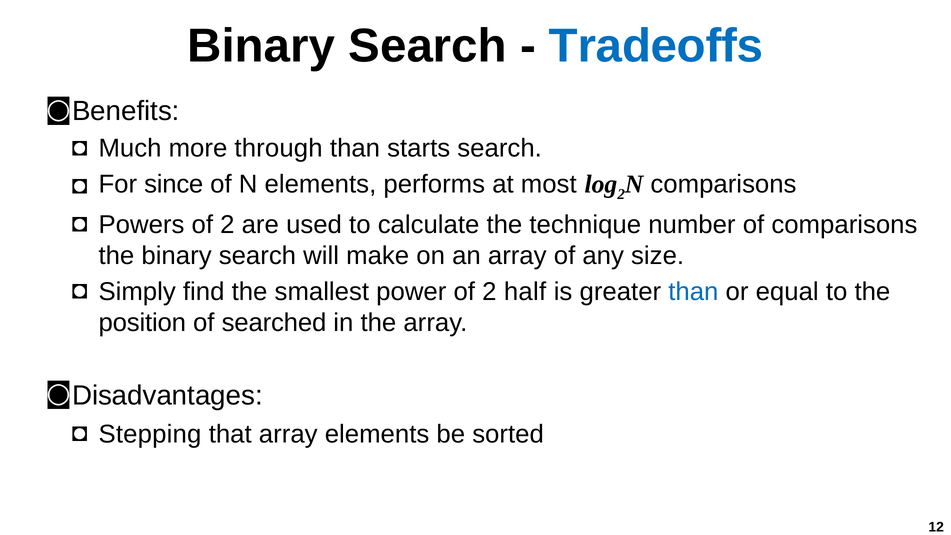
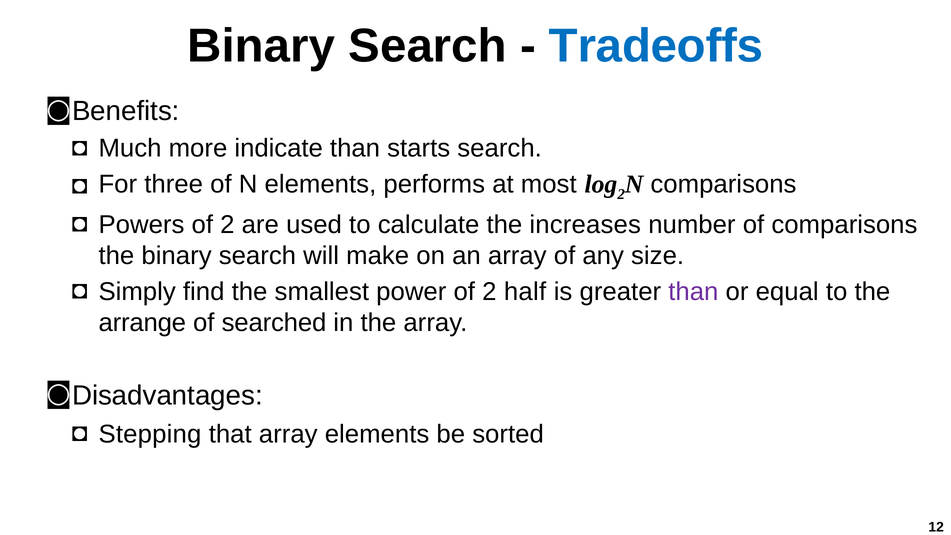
through: through -> indicate (279, 148)
since: since -> three (174, 184)
technique: technique -> increases (585, 225)
than colour: blue -> purple (693, 292)
position: position -> arrange (142, 323)
